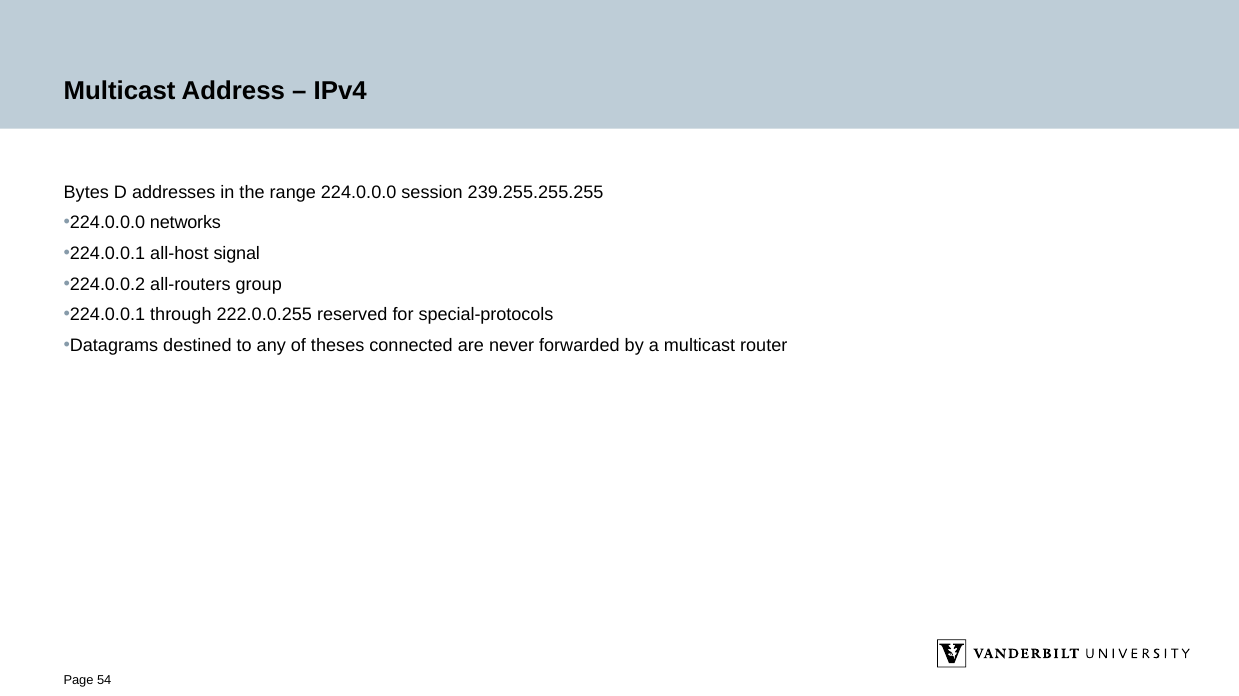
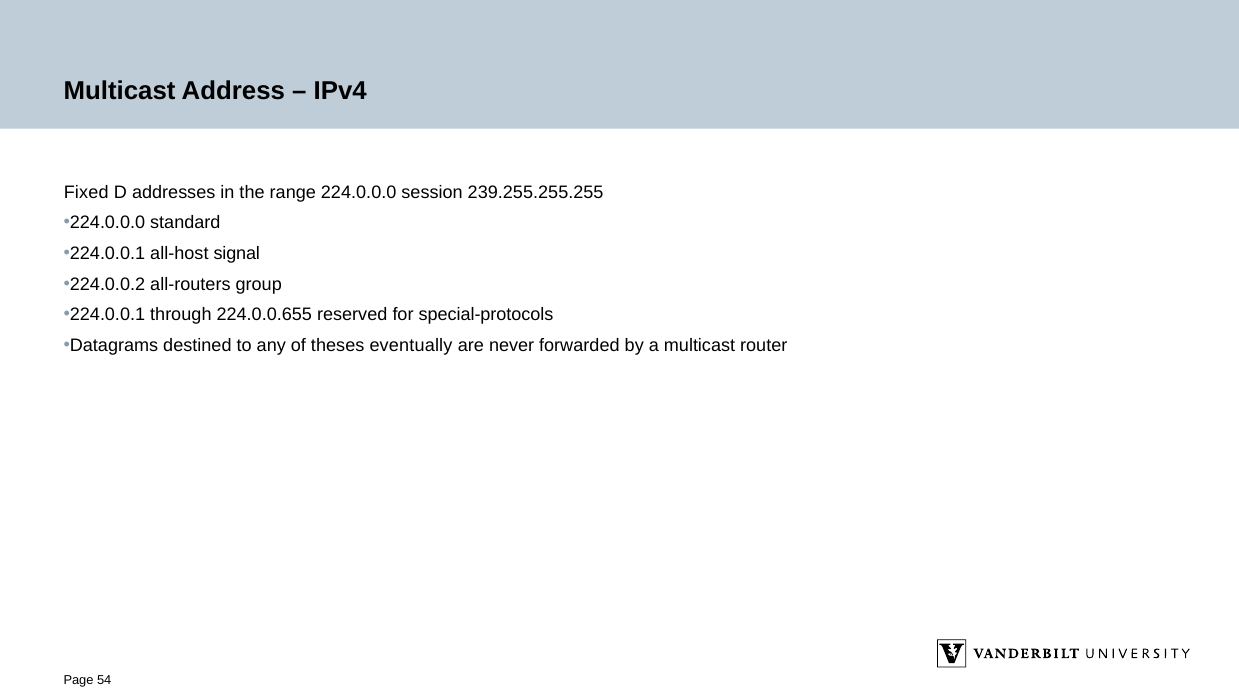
Bytes: Bytes -> Fixed (86, 192)
networks: networks -> standard (185, 223)
222.0.0.255: 222.0.0.255 -> 224.0.0.655 (264, 315)
connected: connected -> eventually (411, 346)
